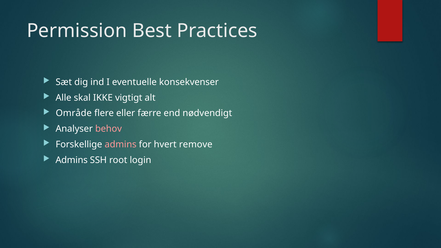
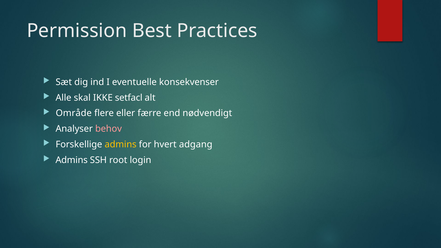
vigtigt: vigtigt -> setfacl (129, 98)
admins colour: pink -> yellow (121, 145)
remove: remove -> adgang (196, 145)
